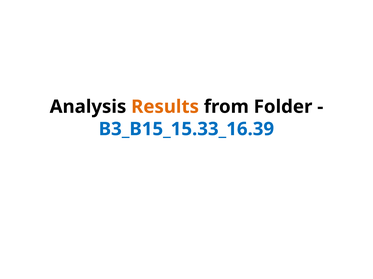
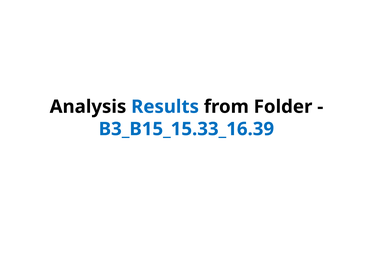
Results colour: orange -> blue (165, 107)
